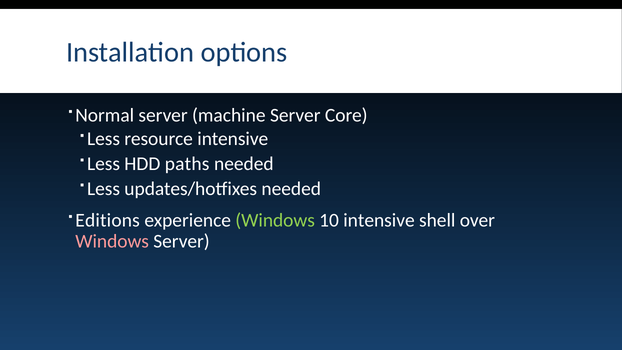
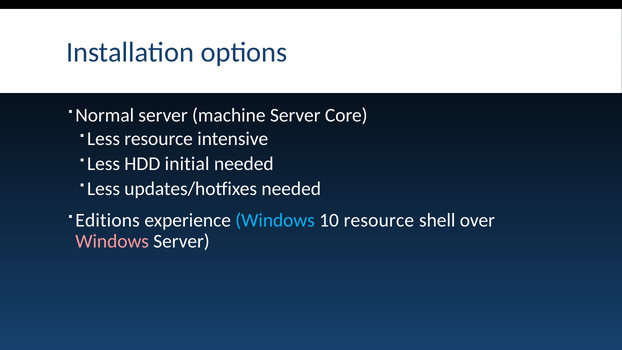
paths: paths -> initial (187, 164)
Windows colour: light green -> light blue (275, 220)
10 intensive: intensive -> resource (379, 220)
